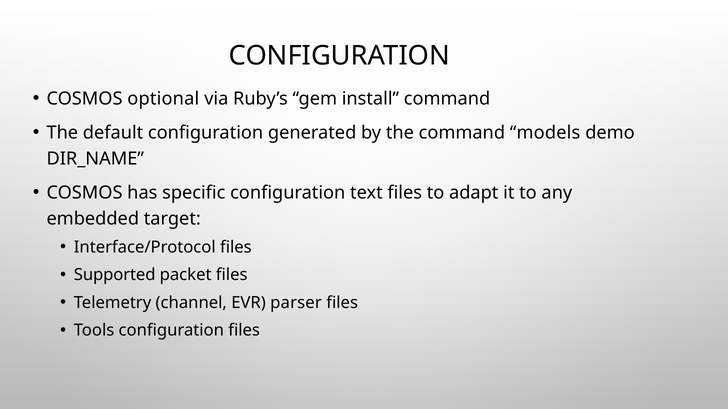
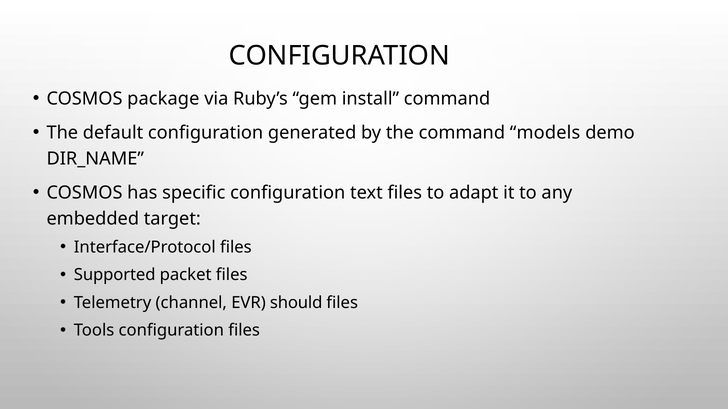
optional: optional -> package (163, 99)
parser: parser -> should (296, 303)
